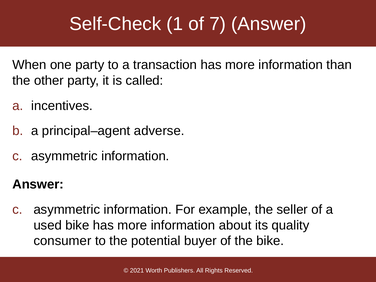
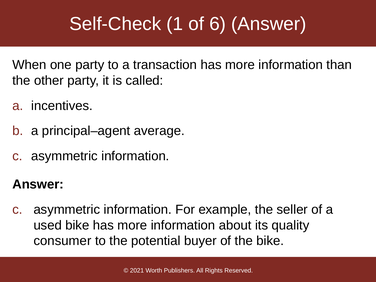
7: 7 -> 6 (218, 24)
adverse: adverse -> average (159, 131)
